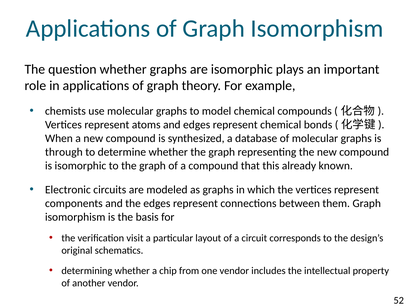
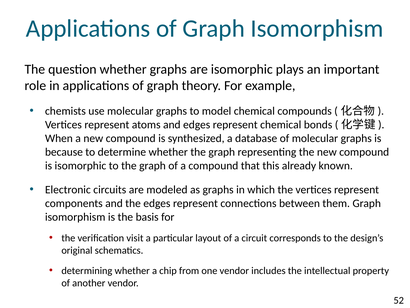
through: through -> because (64, 152)
